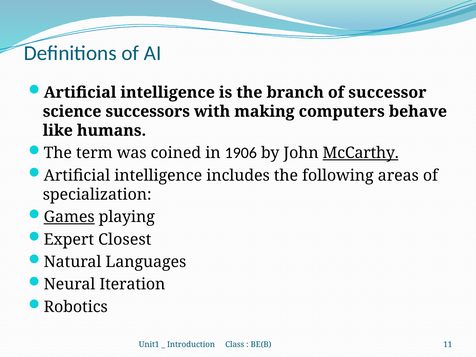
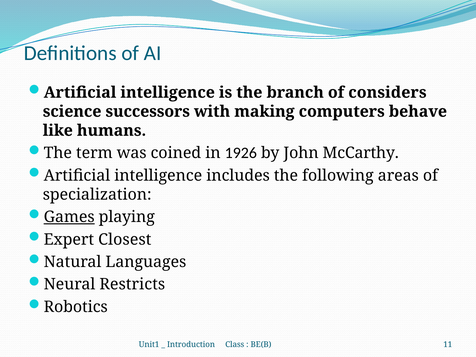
successor: successor -> considers (387, 92)
1906: 1906 -> 1926 (241, 153)
McCarthy underline: present -> none (361, 153)
Iteration: Iteration -> Restricts (132, 284)
